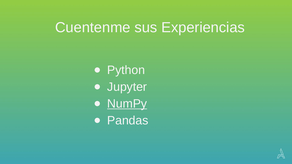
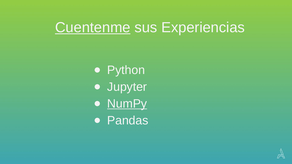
Cuentenme underline: none -> present (93, 28)
